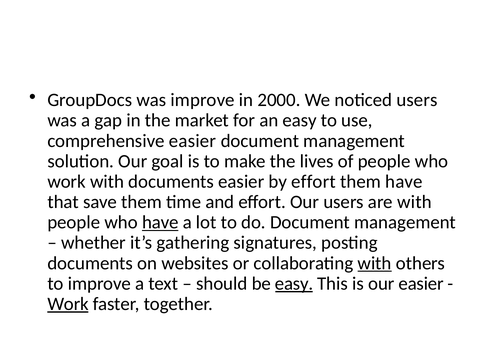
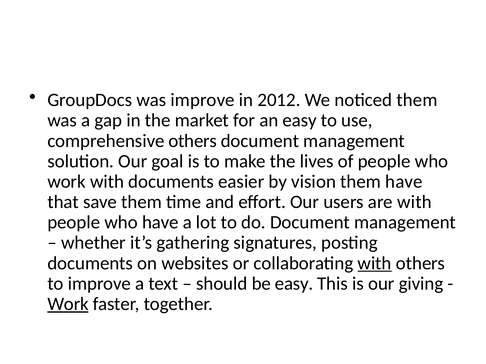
2000: 2000 -> 2012 (279, 100)
noticed users: users -> them (417, 100)
comprehensive easier: easier -> others (193, 141)
by effort: effort -> vision (314, 182)
have underline: present -> none (160, 223)
easy underline: present -> none (294, 284)
our easier: easier -> giving (421, 284)
